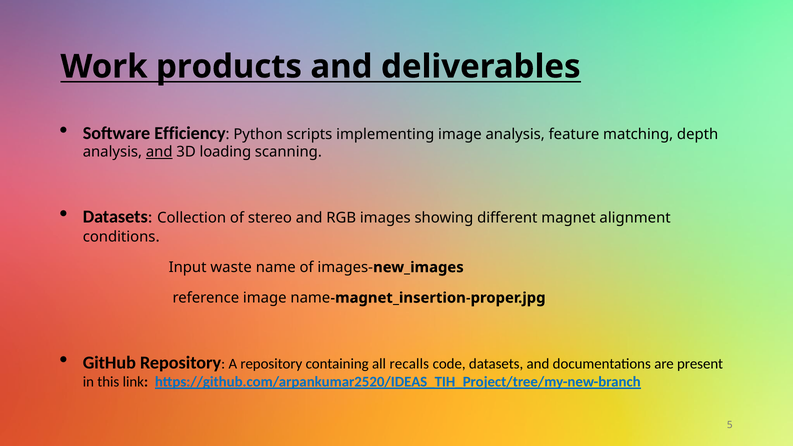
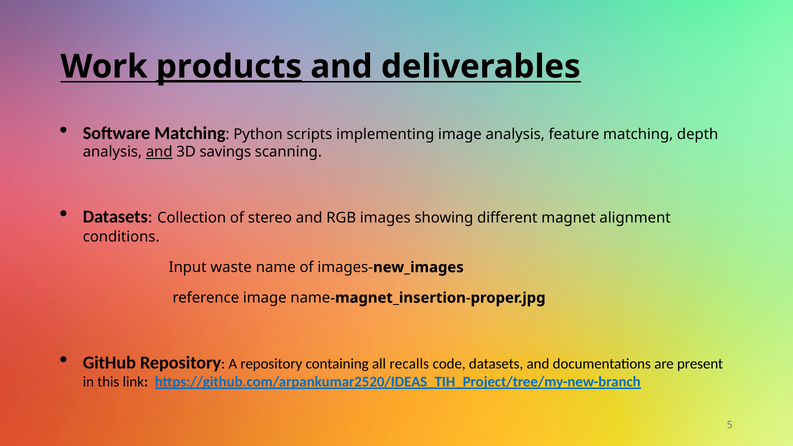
products underline: none -> present (229, 67)
Software Efficiency: Efficiency -> Matching (190, 133)
loading: loading -> savings (225, 152)
